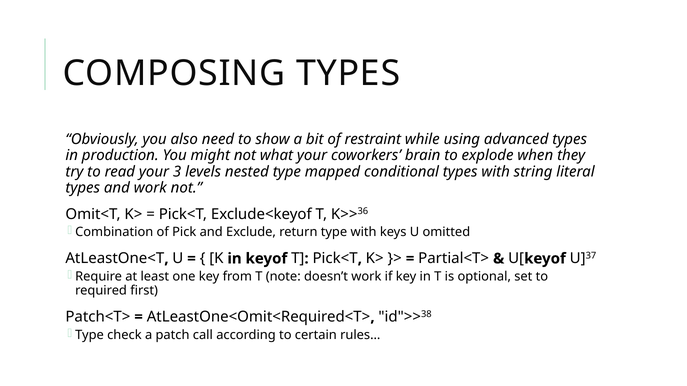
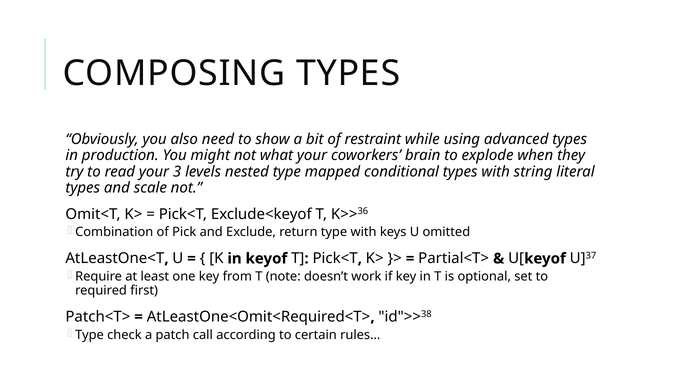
and work: work -> scale (150, 188)
